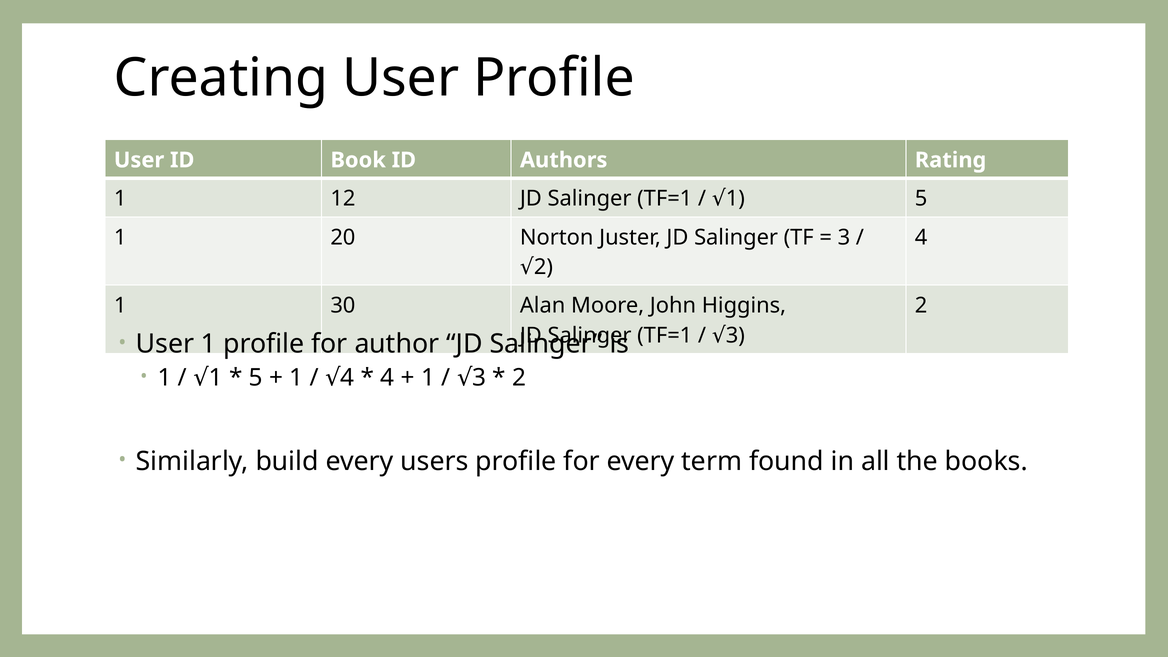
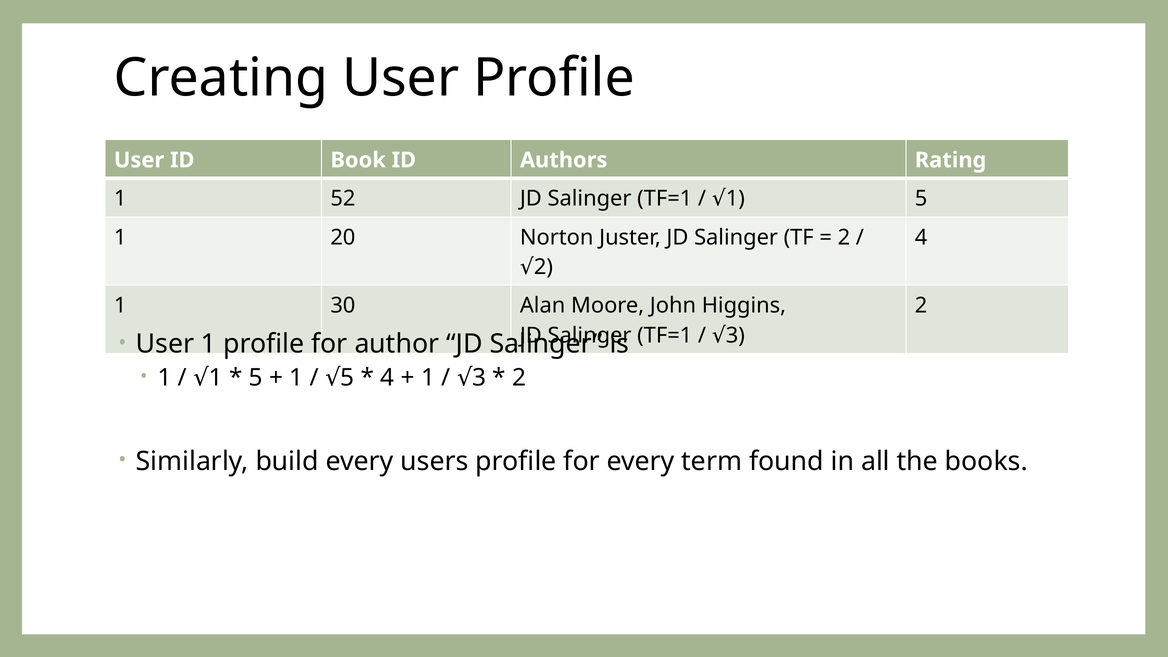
12: 12 -> 52 (343, 199)
3: 3 -> 2 (844, 237)
4: 4 -> 5 (347, 378)
